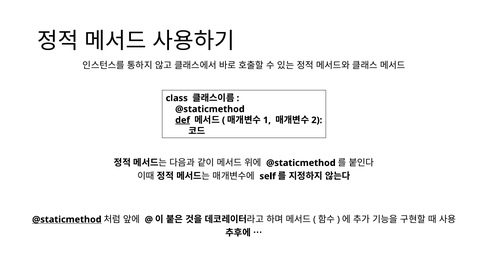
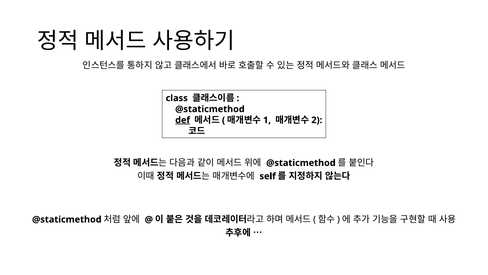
@staticmethod underline: present -> none (67, 219)
